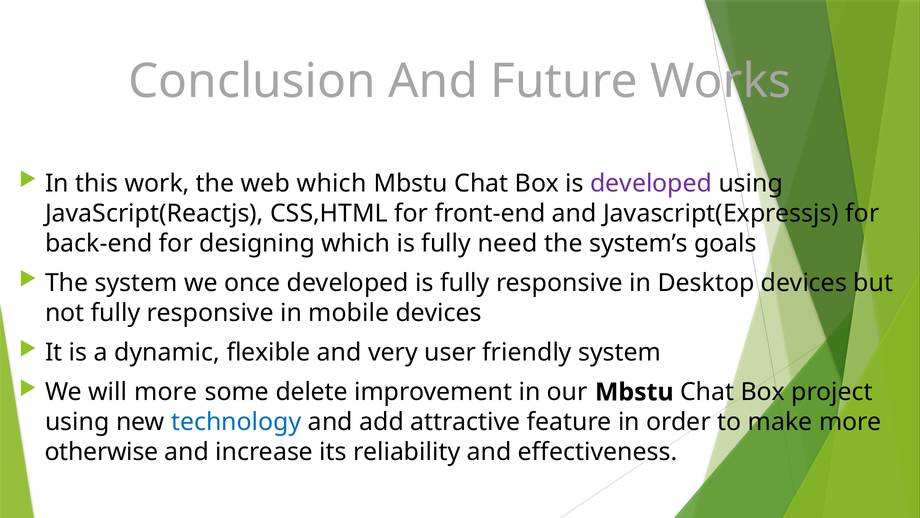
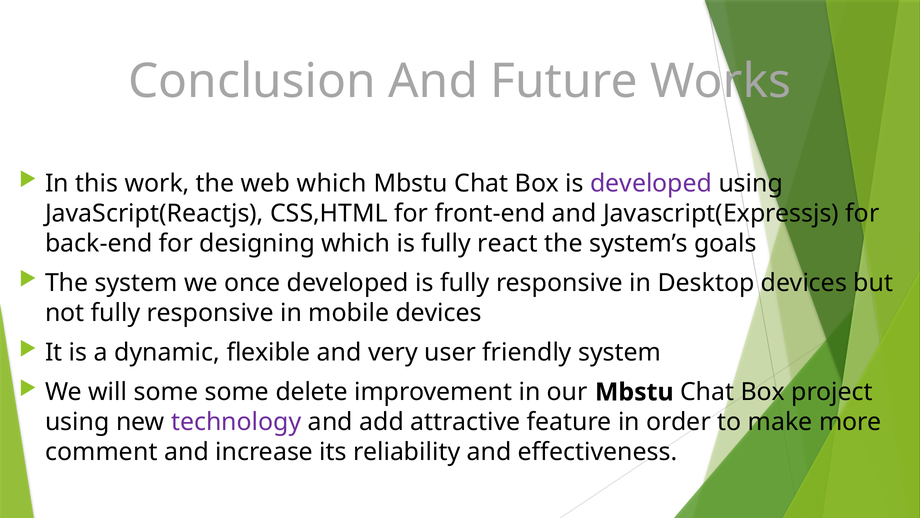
need: need -> react (508, 243)
will more: more -> some (166, 392)
technology colour: blue -> purple (236, 422)
otherwise: otherwise -> comment (101, 452)
